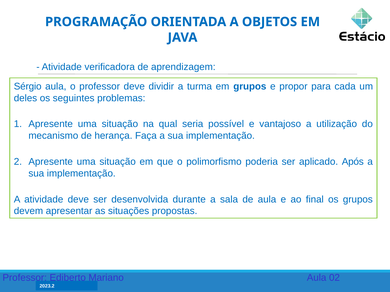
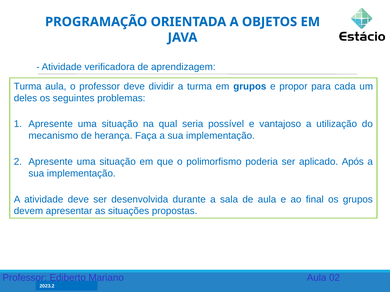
Sérgio: Sérgio -> Turma (28, 87)
